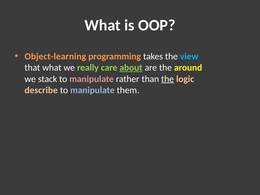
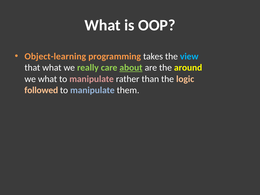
we stack: stack -> what (48, 79)
the underline: present -> none (168, 79)
describe: describe -> followed (41, 90)
